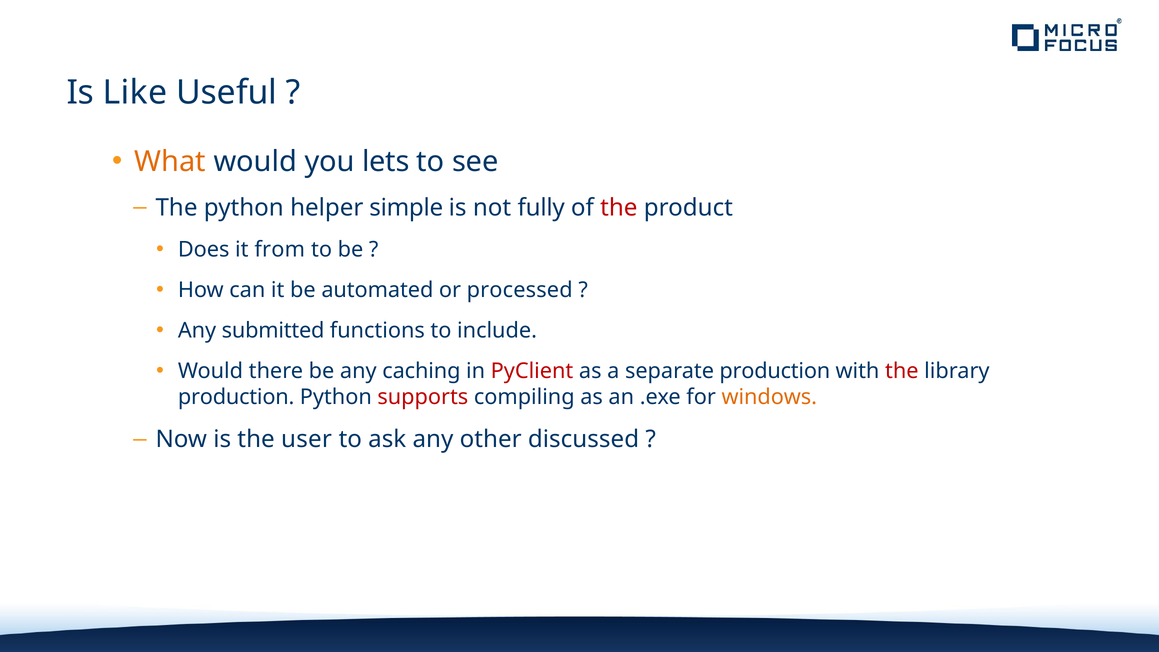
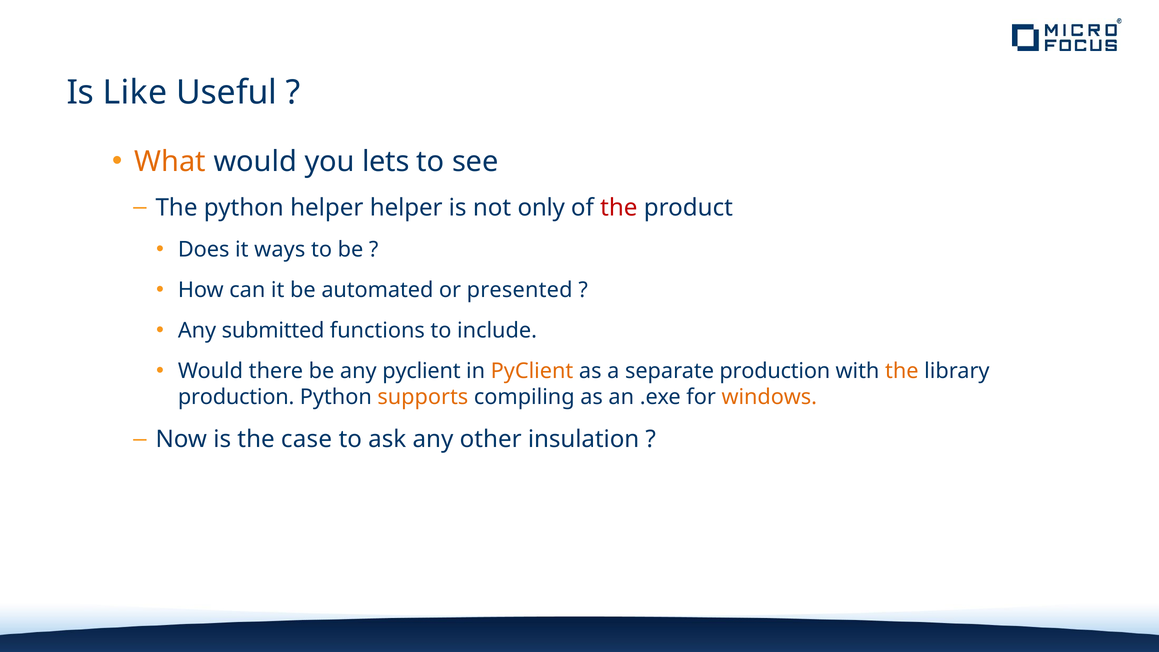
helper simple: simple -> helper (406, 208)
fully: fully -> only (541, 208)
from: from -> ways (280, 250)
processed: processed -> presented (520, 290)
any caching: caching -> pyclient (421, 371)
PyClient colour: red -> orange (532, 371)
the colour: red -> orange (902, 371)
supports colour: red -> orange (423, 397)
user: user -> case (307, 439)
discussed: discussed -> insulation (584, 439)
